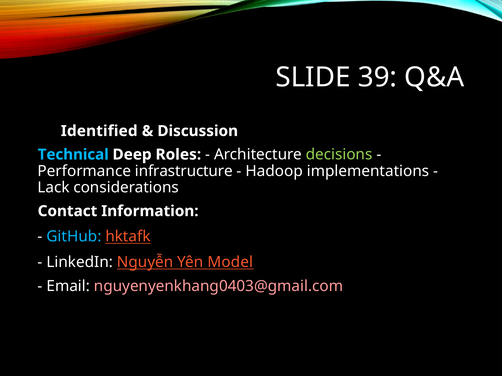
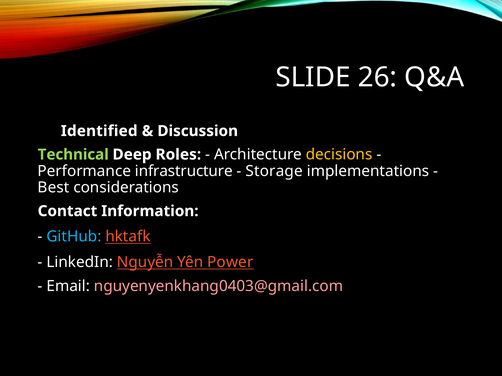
39: 39 -> 26 (377, 77)
Technical colour: light blue -> light green (73, 155)
decisions colour: light green -> yellow (339, 155)
Hadoop: Hadoop -> Storage (274, 171)
Lack: Lack -> Best (54, 188)
Model: Model -> Power (230, 263)
